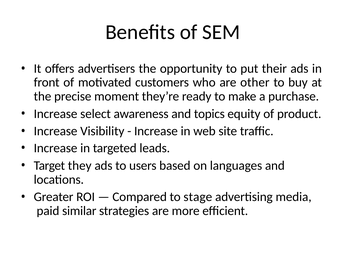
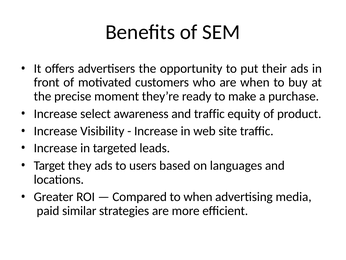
are other: other -> when (255, 82)
and topics: topics -> traffic (209, 114)
to stage: stage -> when (198, 197)
